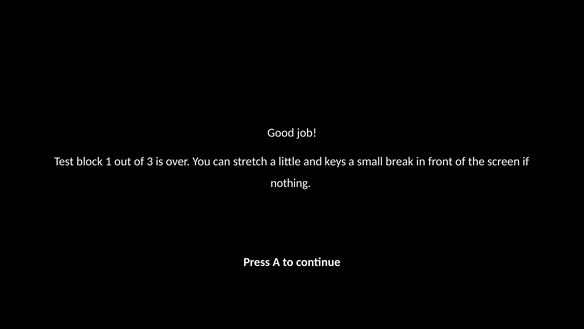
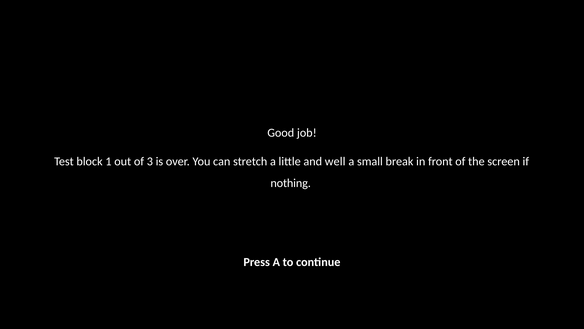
keys: keys -> well (335, 161)
